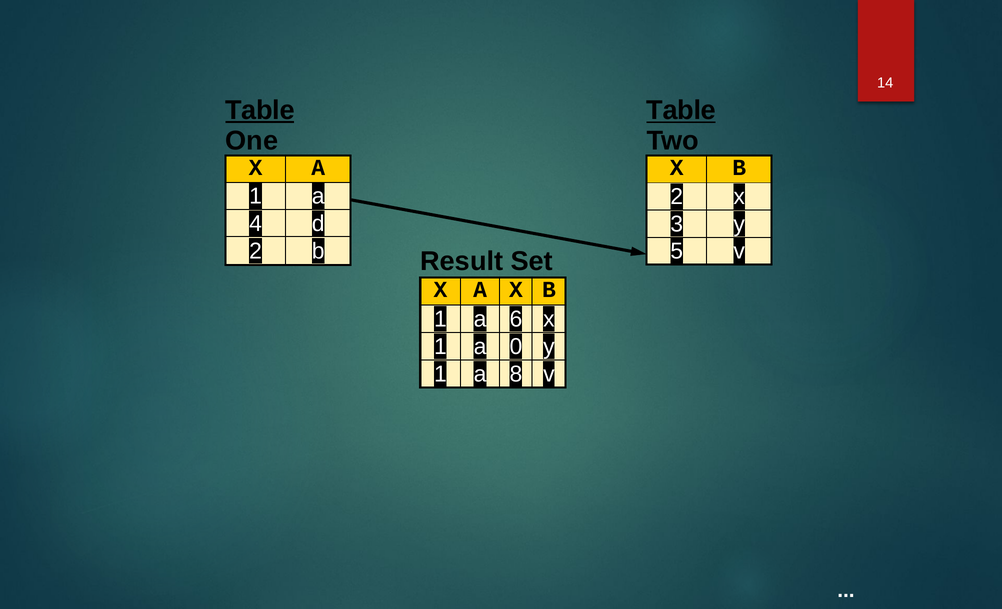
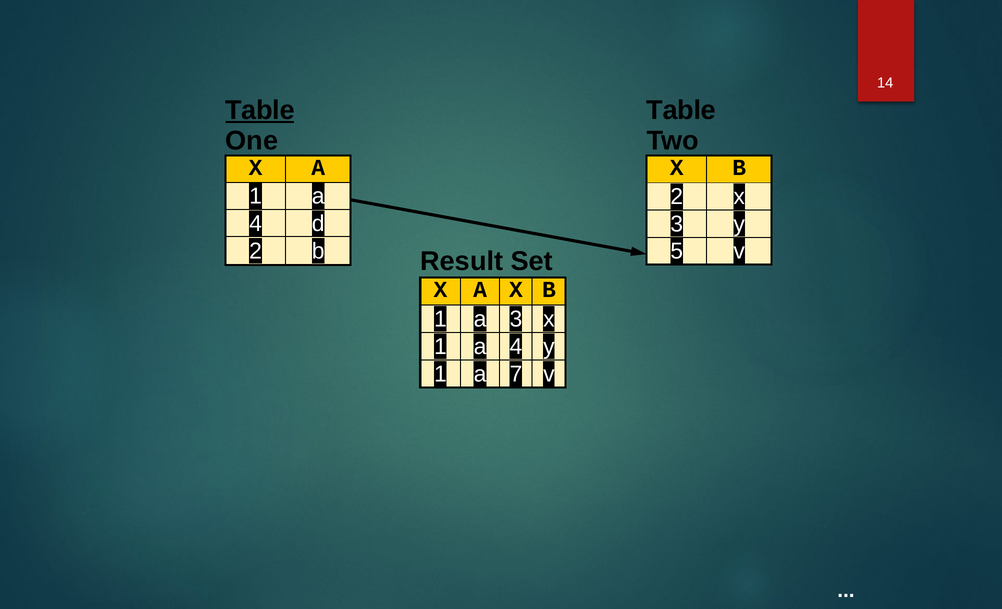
Table underline: present -> none (681, 110)
a 6: 6 -> 3 (516, 319)
0: 0 -> 4 (516, 347)
8: 8 -> 7 (516, 374)
